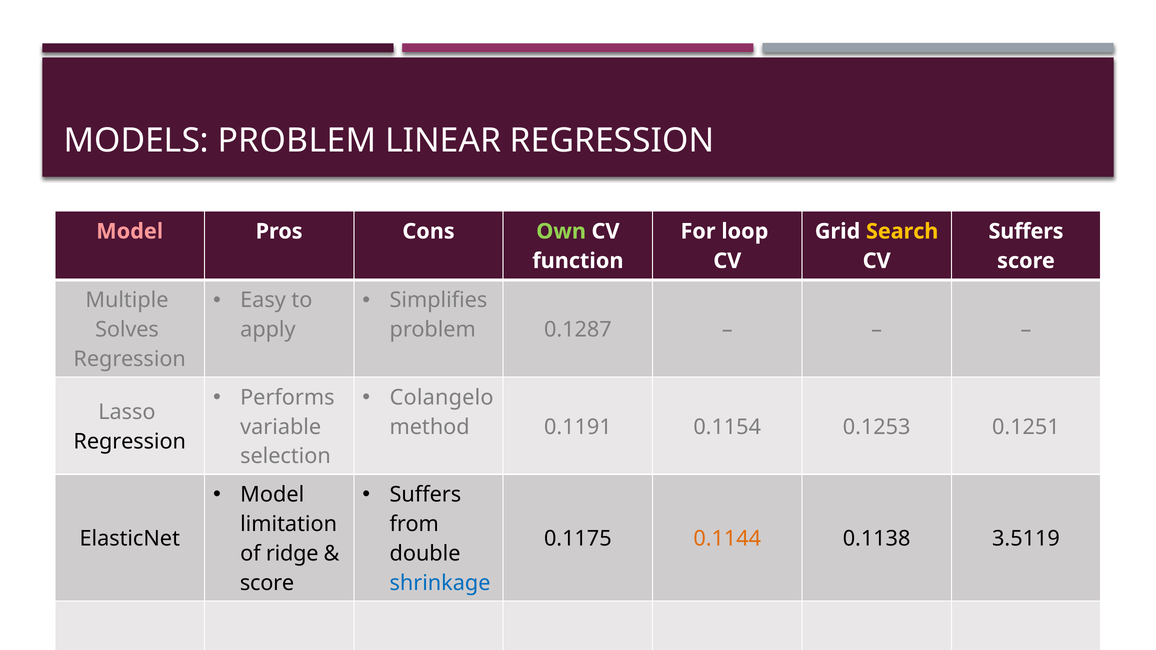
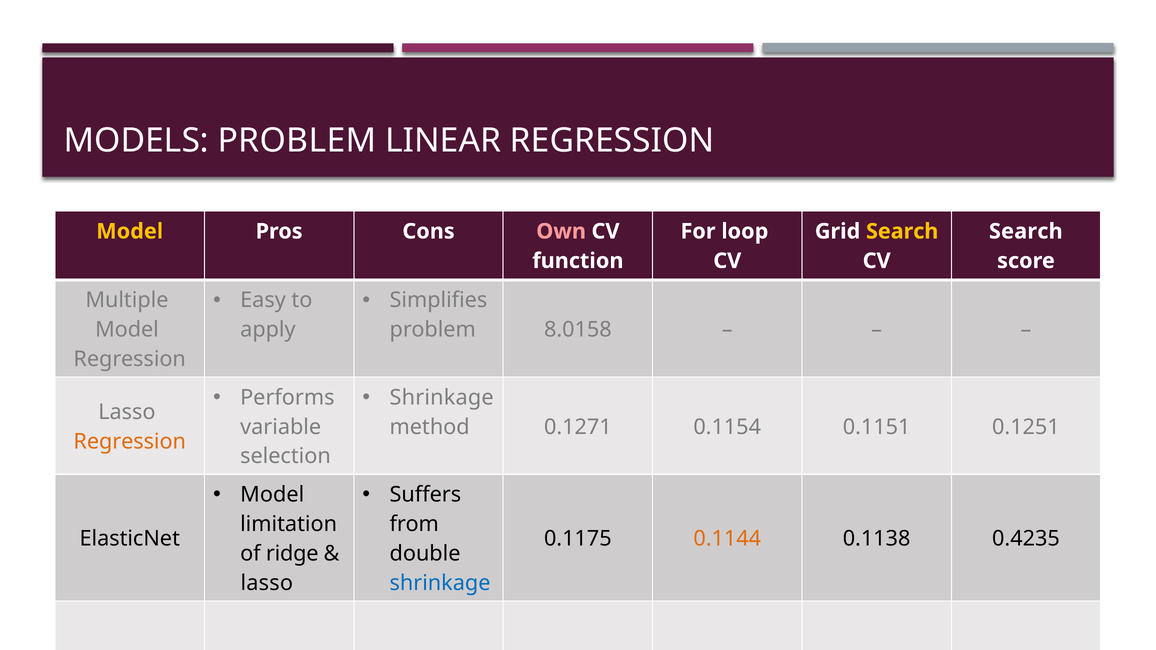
Model colour: pink -> yellow (130, 231)
Own colour: light green -> pink (561, 231)
Suffers: Suffers -> Search (1026, 231)
Solves: Solves -> Model (127, 330)
0.1287: 0.1287 -> 8.0158 (578, 330)
Colangelo: Colangelo -> Shrinkage (442, 398)
0.1191: 0.1191 -> 0.1271 (578, 427)
0.1253: 0.1253 -> 0.1151 (877, 427)
Regression colour: black -> orange (130, 442)
3.5119: 3.5119 -> 0.4235 (1026, 539)
score: score -> lasso (267, 583)
